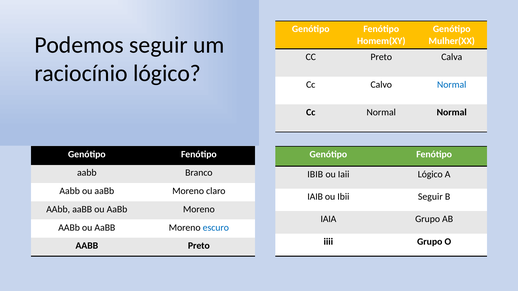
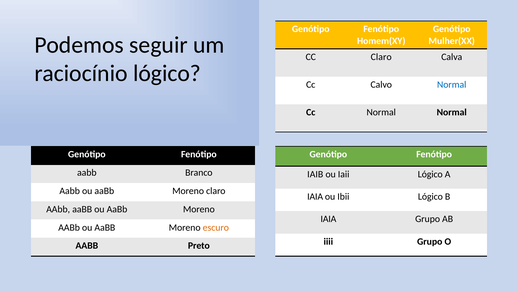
CC Preto: Preto -> Claro (381, 57)
IBIB: IBIB -> IAIB (315, 174)
IAIB: IAIB -> IAIA (315, 197)
Ibii Seguir: Seguir -> Lógico (430, 197)
escuro colour: blue -> orange (216, 228)
